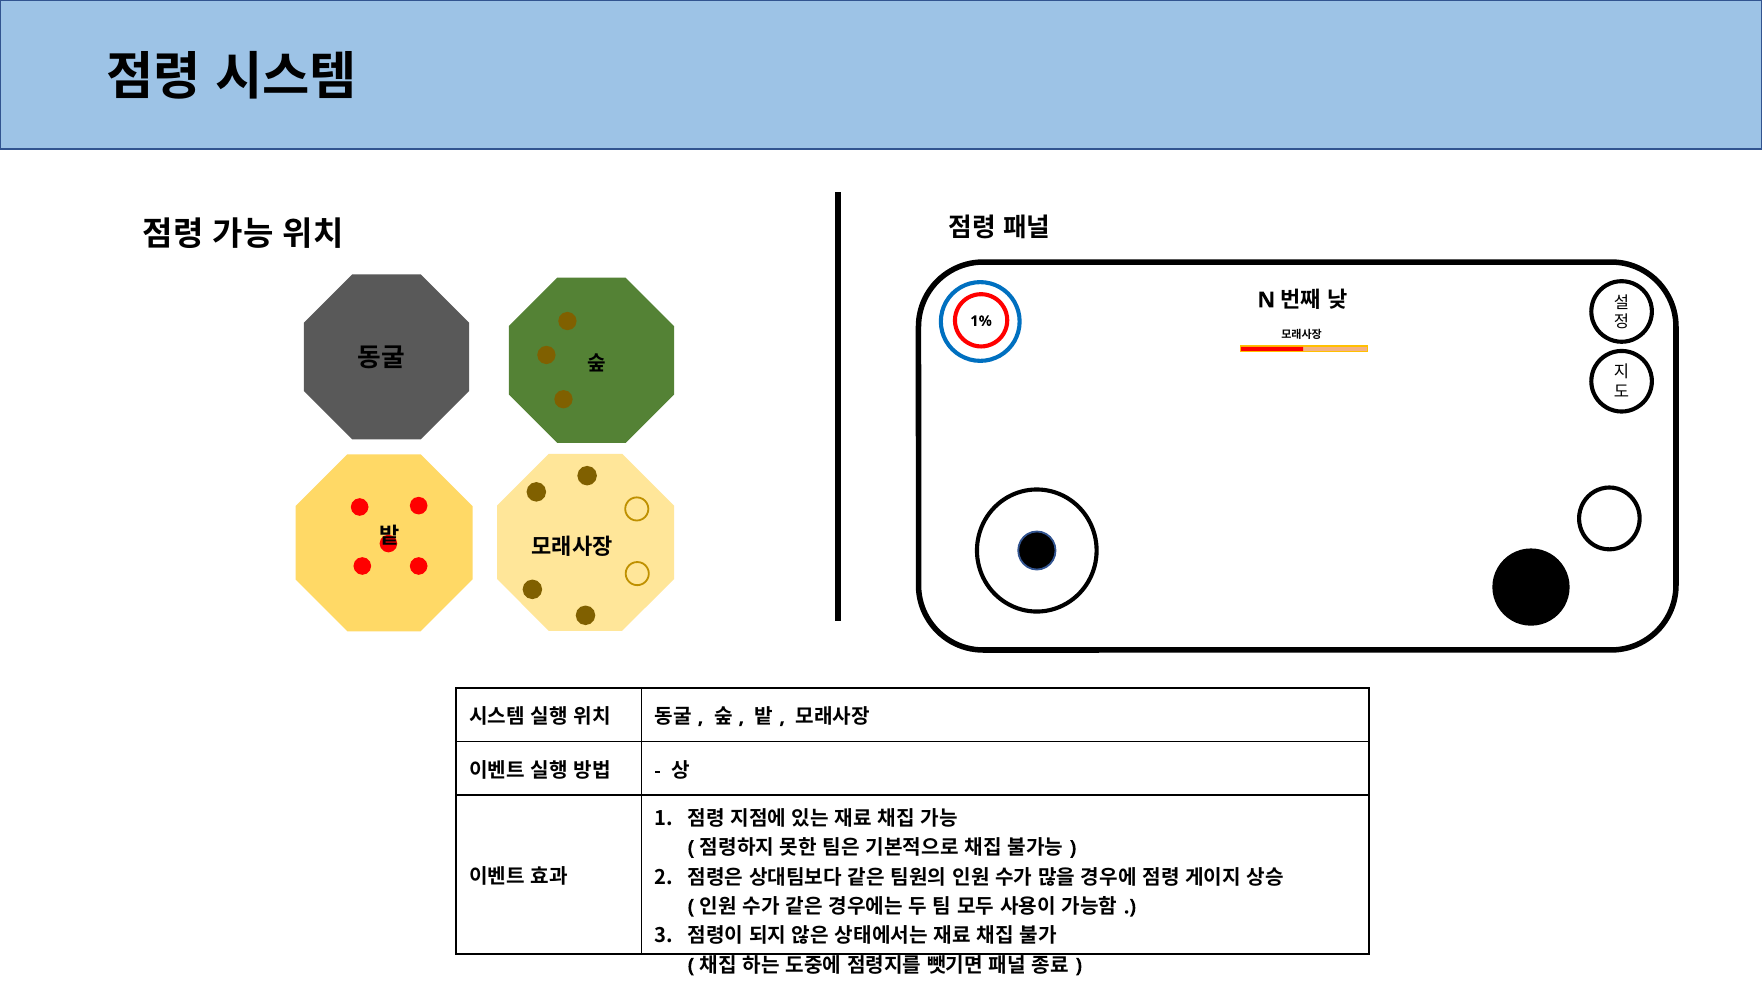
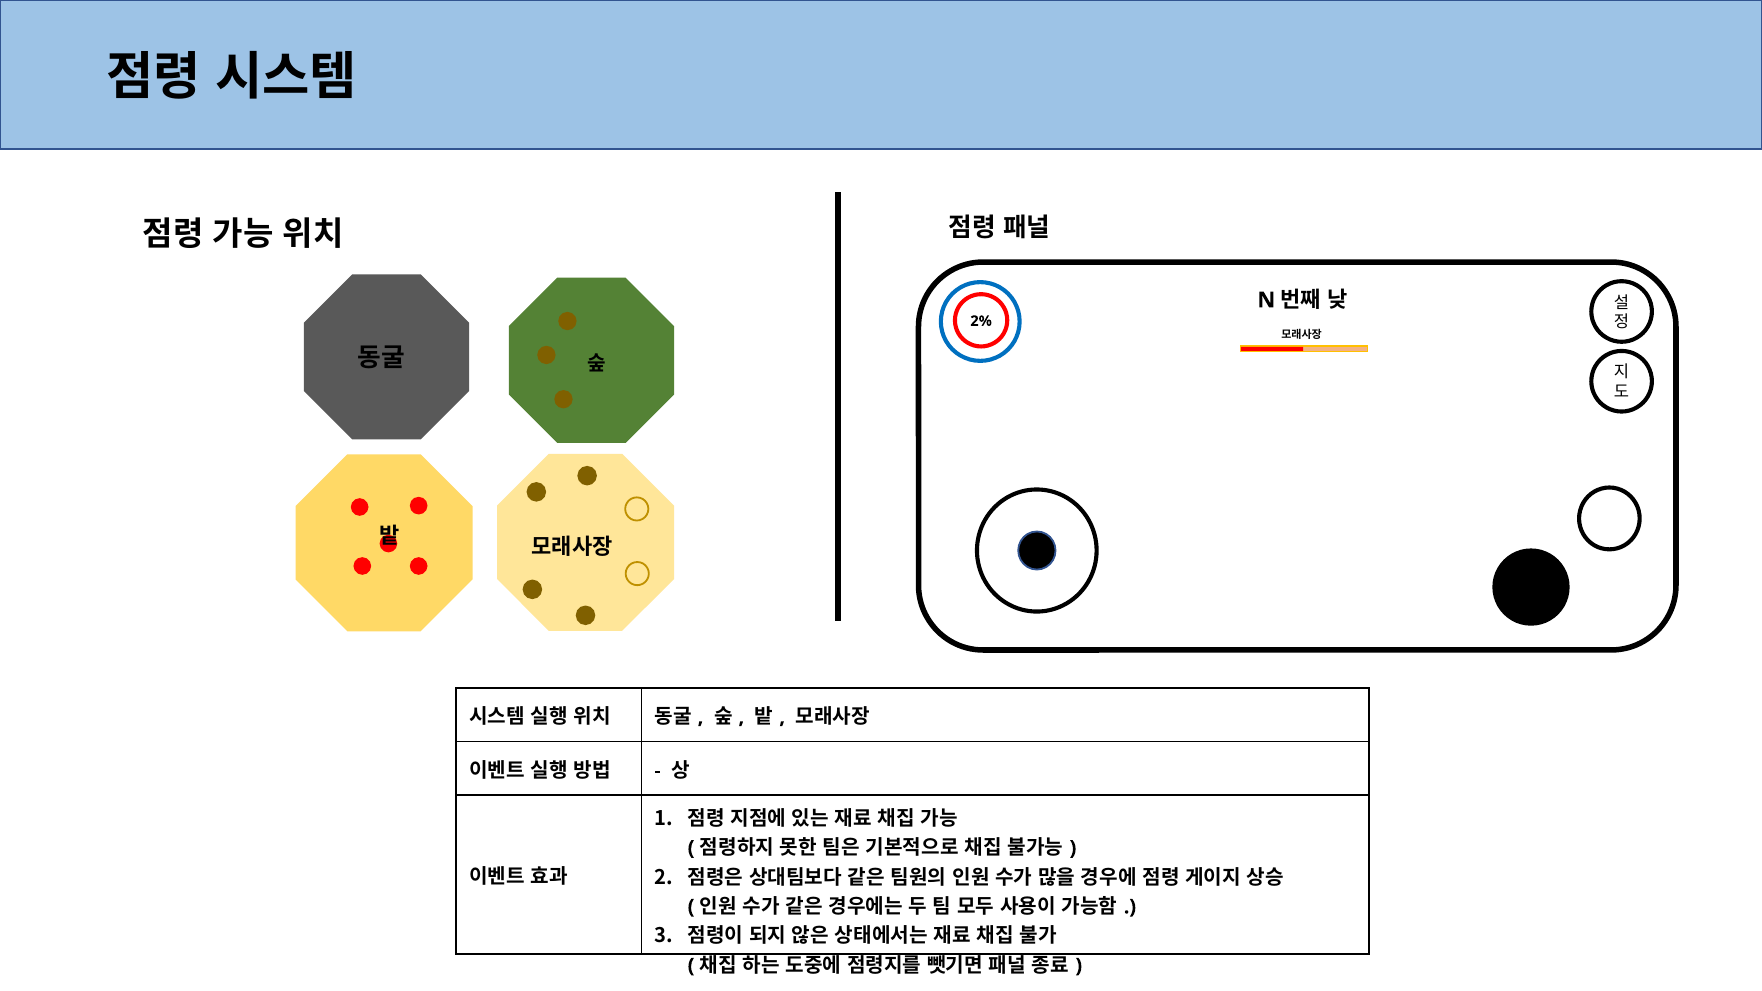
1%: 1% -> 2% (981, 321)
